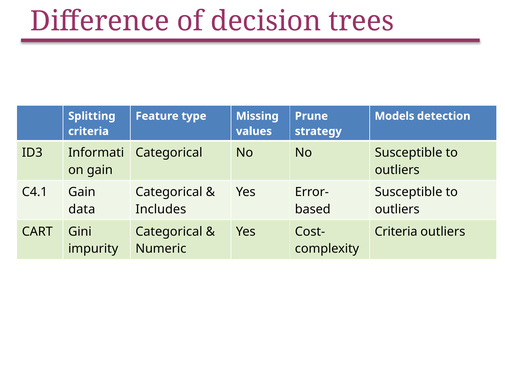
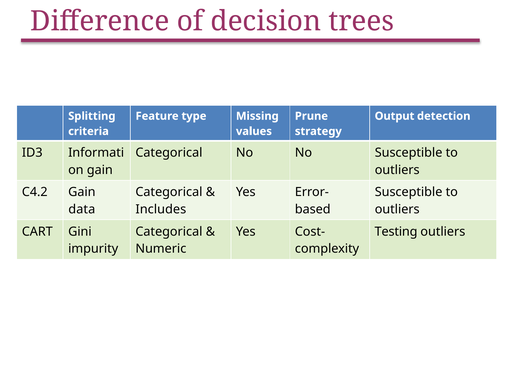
Models: Models -> Output (395, 116)
C4.1: C4.1 -> C4.2 (35, 192)
Criteria: Criteria -> Testing (396, 231)
